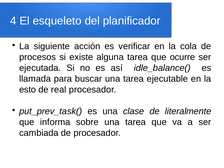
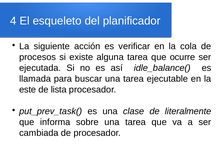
esto: esto -> este (28, 90)
real: real -> lista (59, 90)
